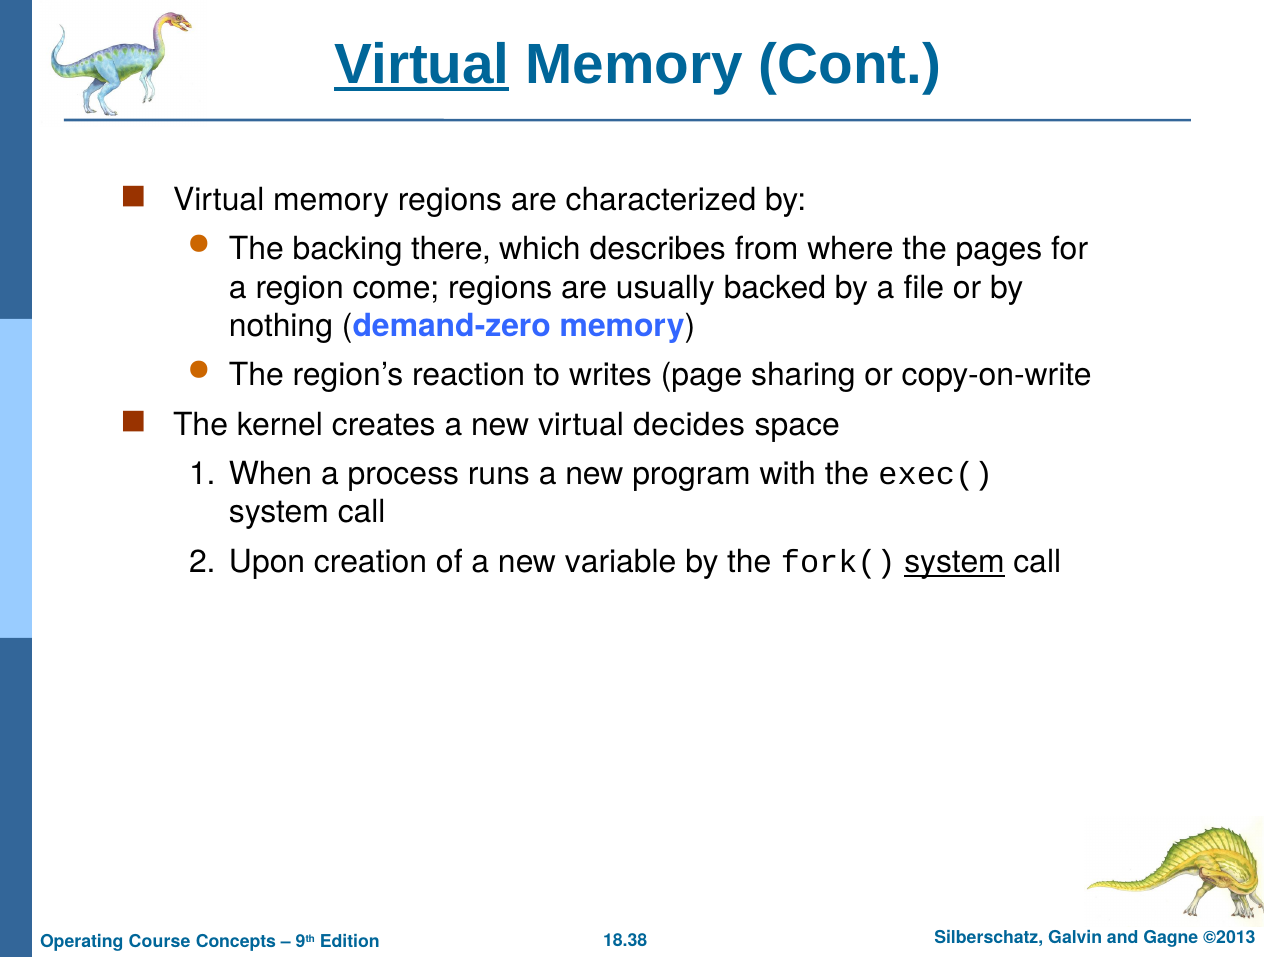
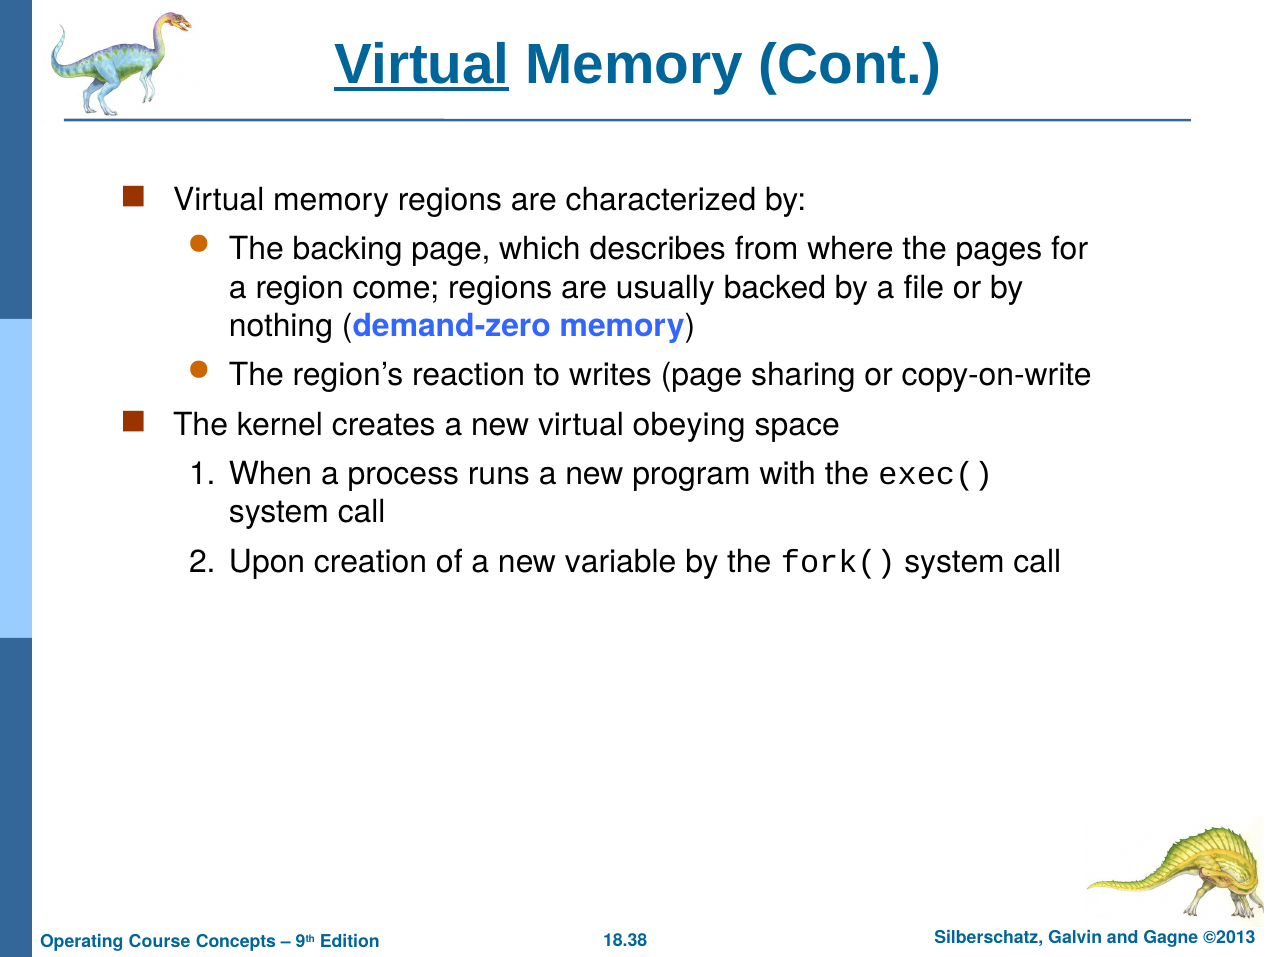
backing there: there -> page (451, 249)
decides: decides -> obeying (689, 425)
system underline: present -> none (955, 562)
